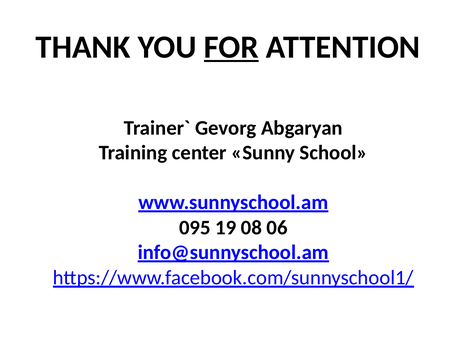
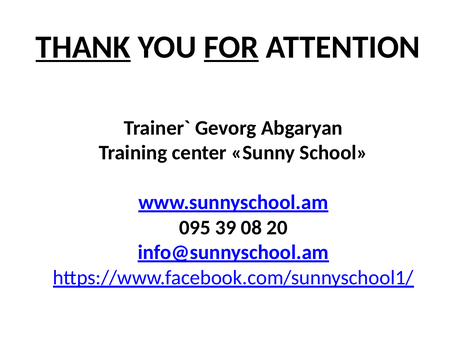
THANK underline: none -> present (83, 47)
19: 19 -> 39 (226, 228)
06: 06 -> 20 (277, 228)
